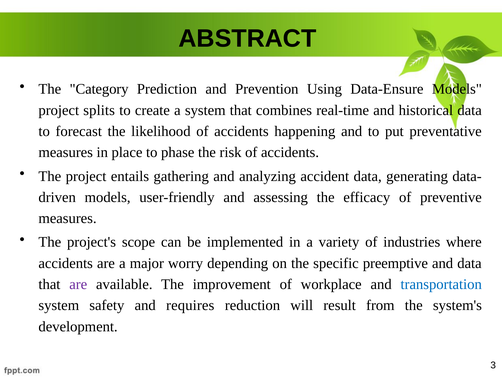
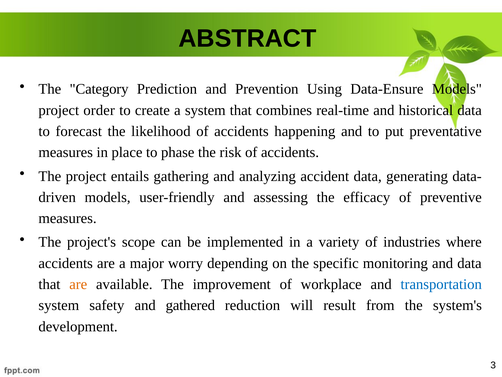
splits: splits -> order (99, 110)
preemptive: preemptive -> monitoring (395, 263)
are colour: purple -> orange (78, 284)
requires: requires -> gathered (190, 305)
